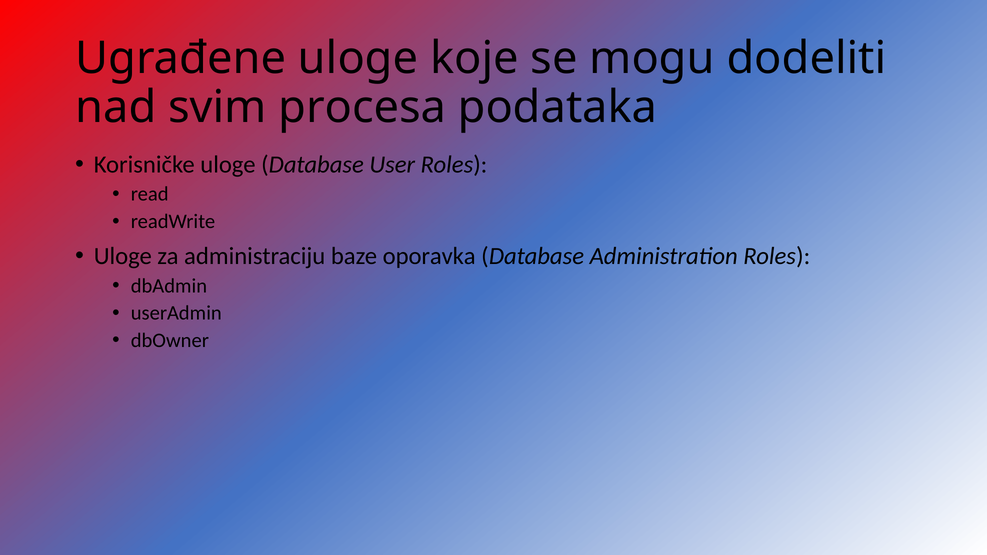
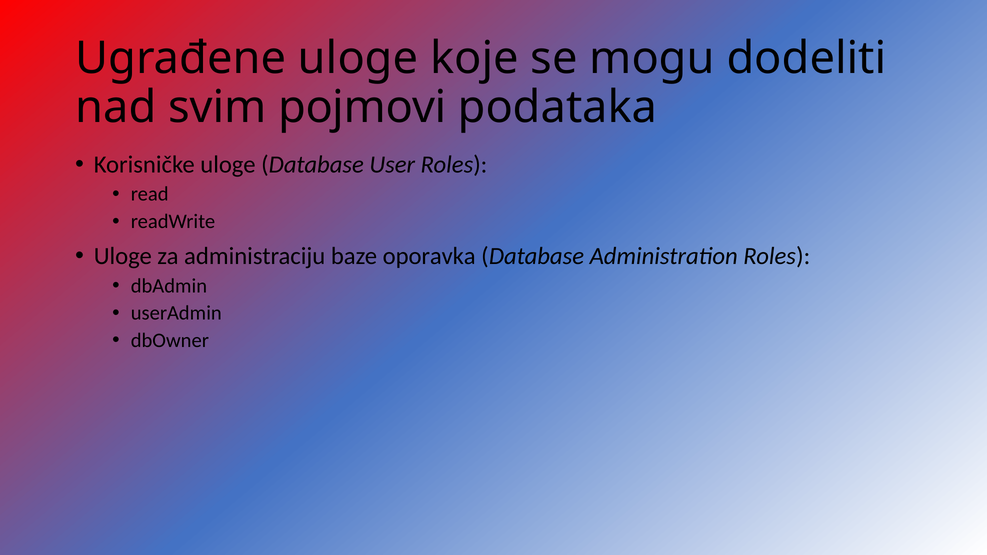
procesa: procesa -> pojmovi (362, 107)
